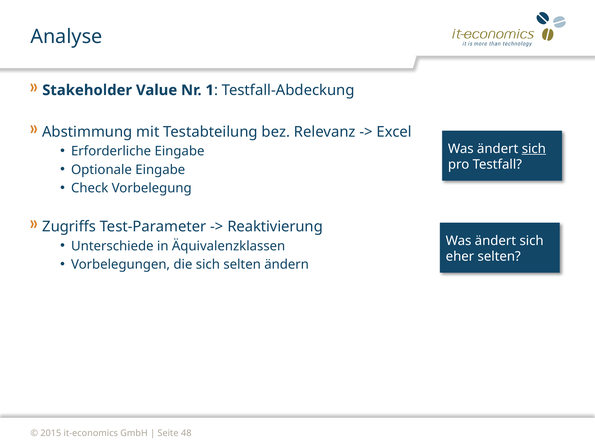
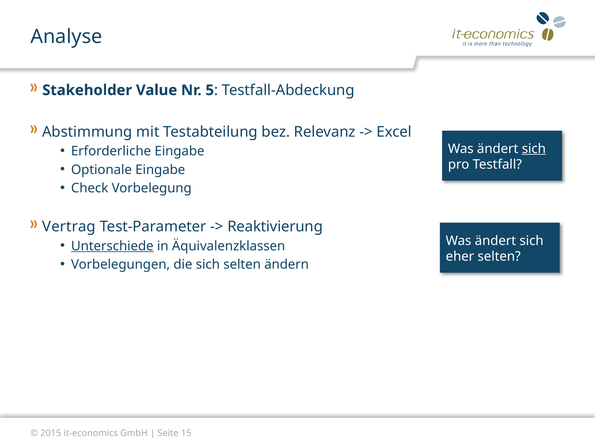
1: 1 -> 5 (210, 90)
Zugriffs: Zugriffs -> Vertrag (69, 227)
Unterschiede underline: none -> present (112, 246)
48: 48 -> 15 (186, 433)
